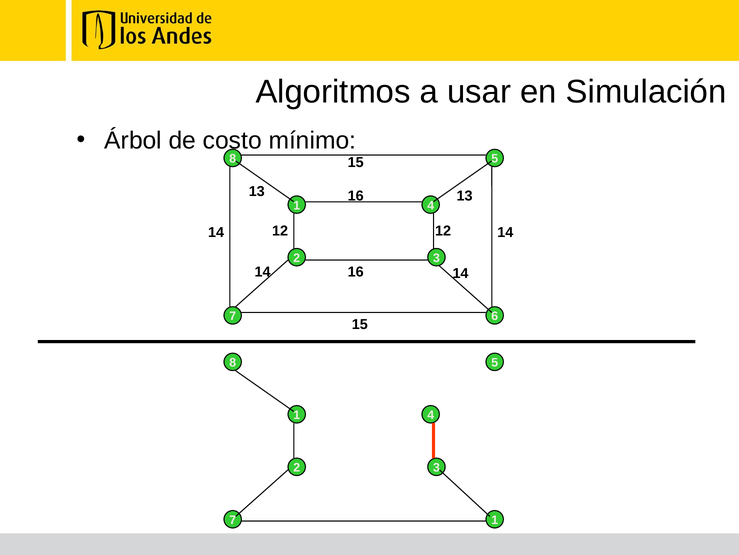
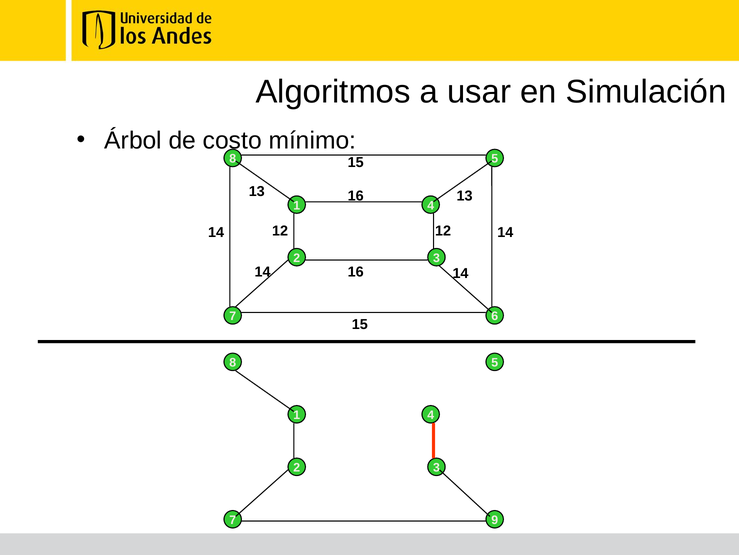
7 1: 1 -> 9 (495, 519)
